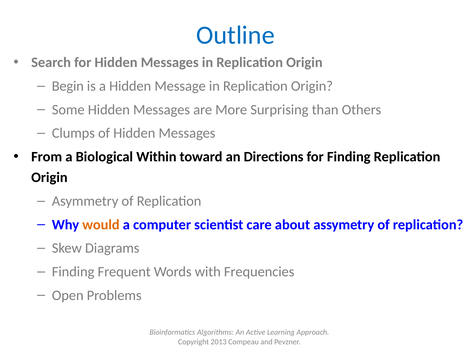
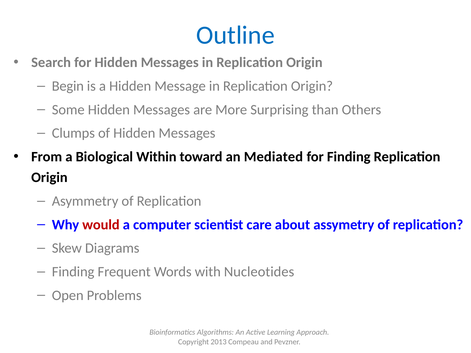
Directions: Directions -> Mediated (273, 157)
would colour: orange -> red (101, 225)
Frequencies: Frequencies -> Nucleotides (259, 272)
